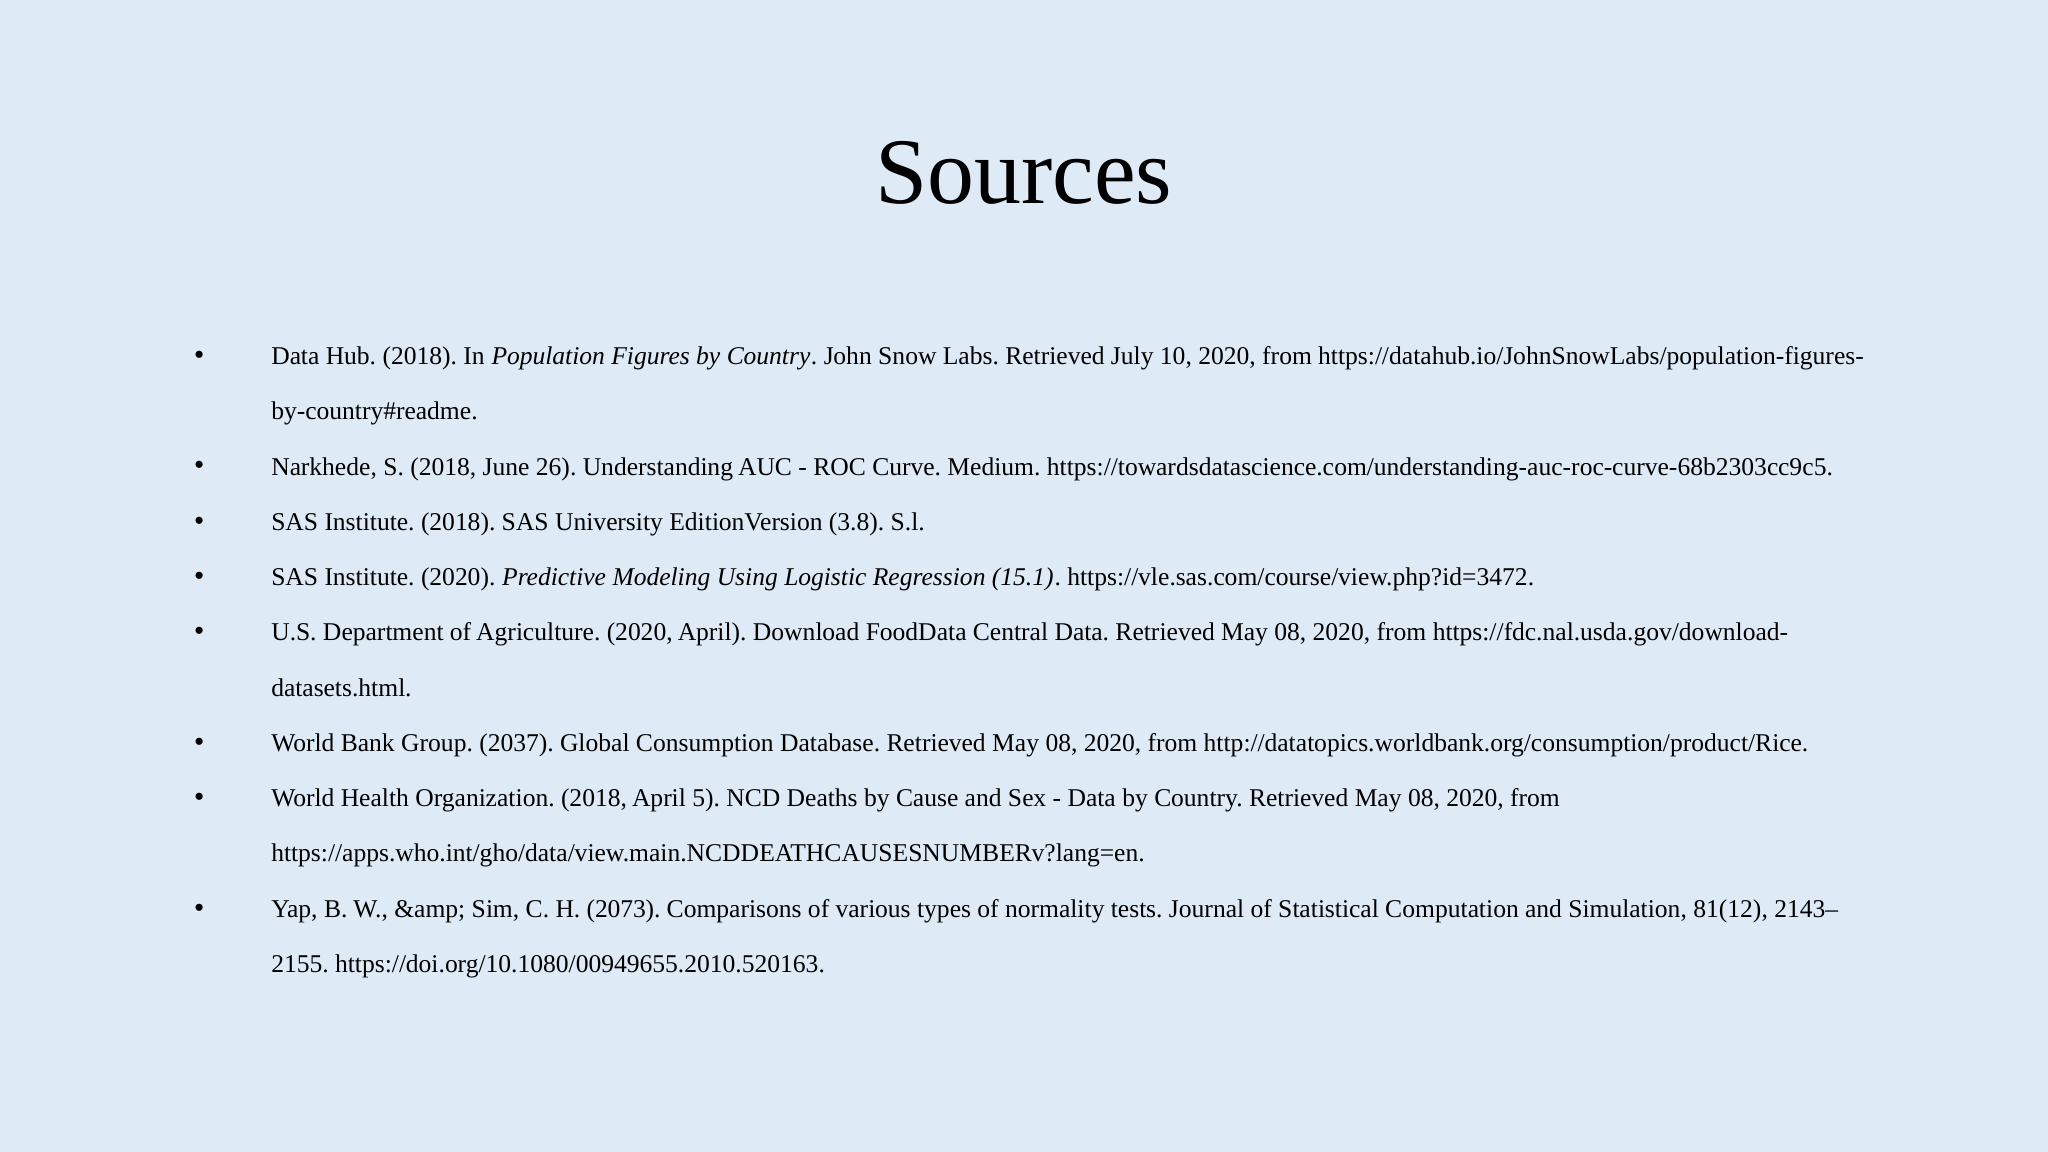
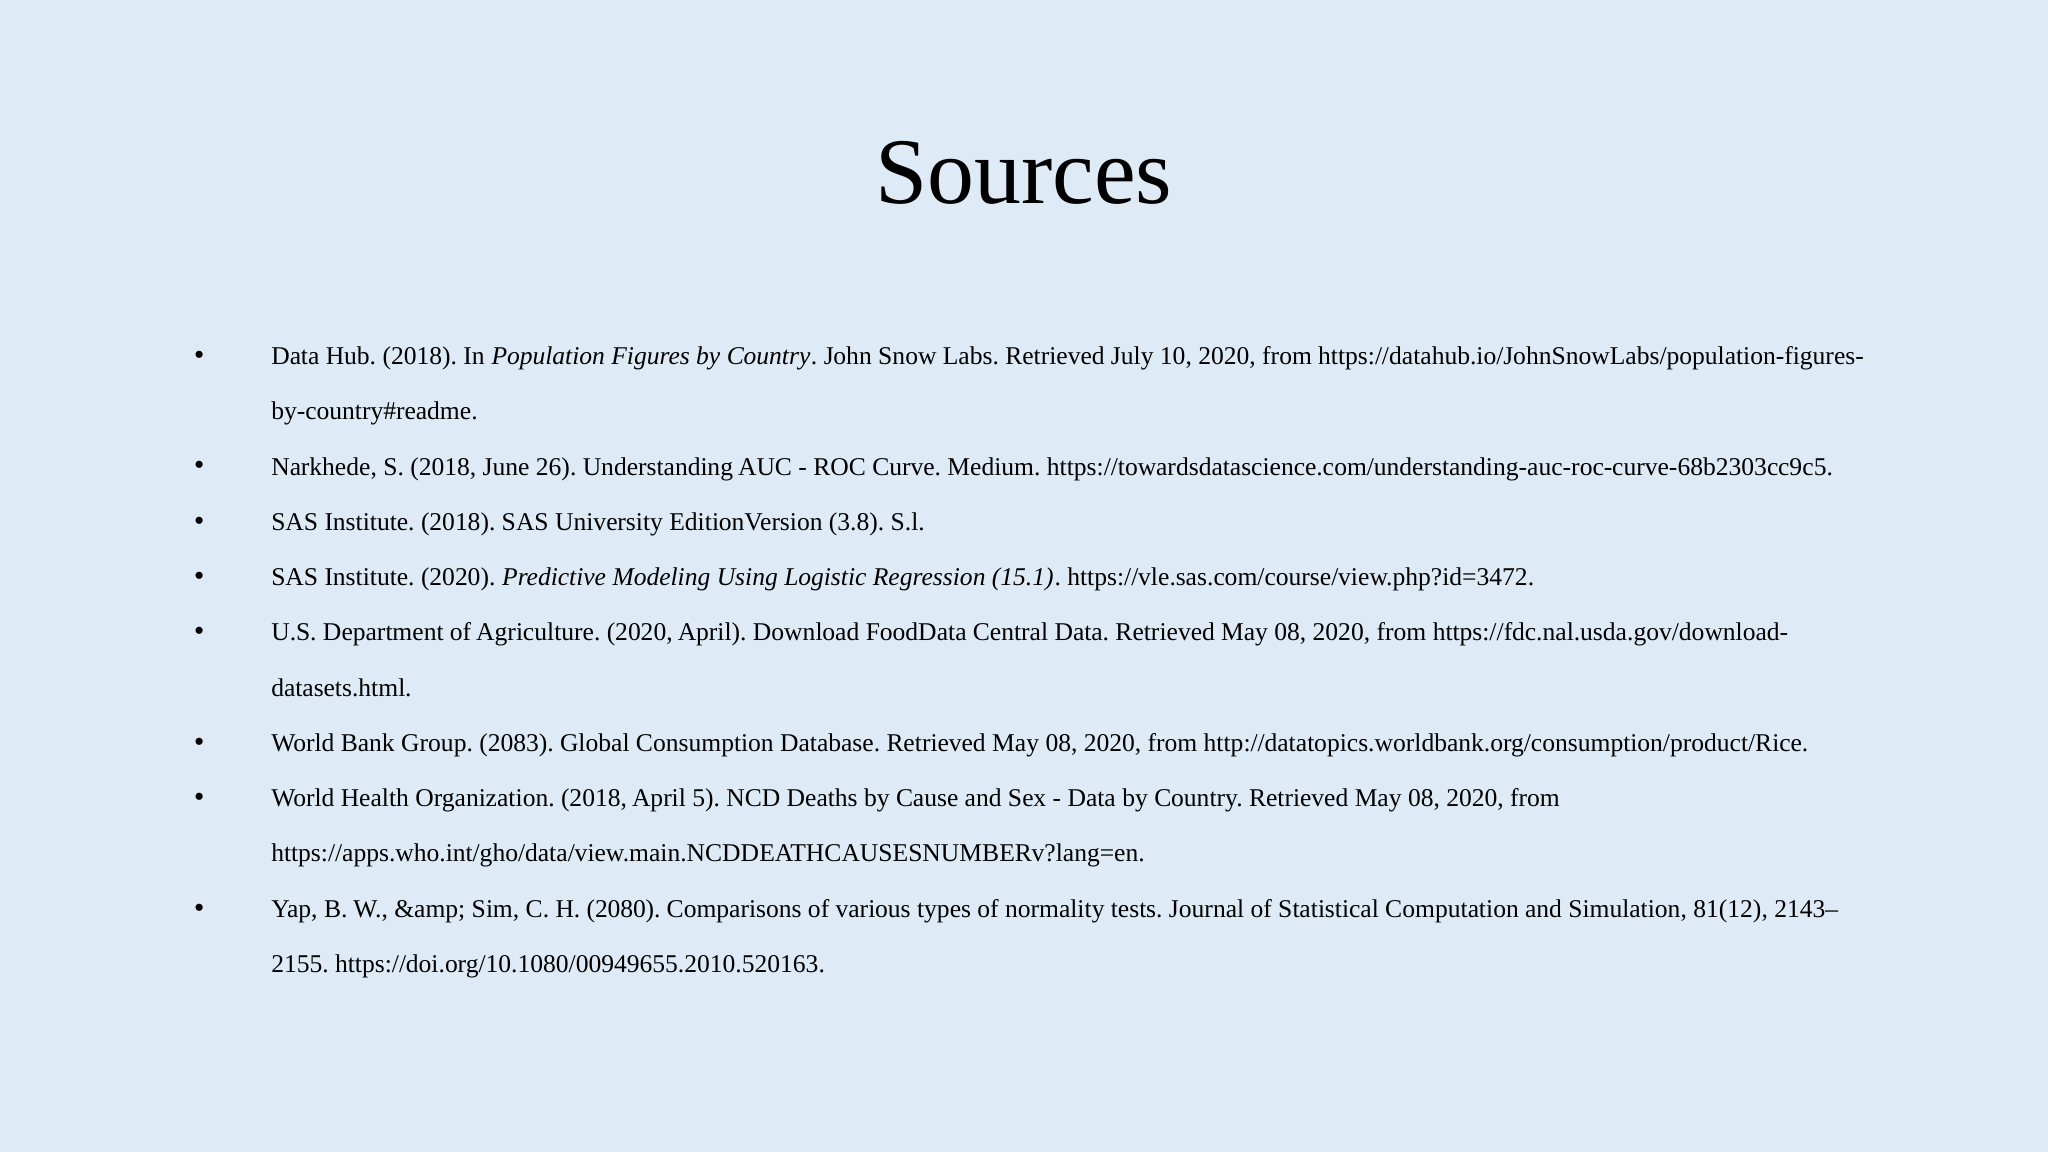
2037: 2037 -> 2083 (517, 743)
2073: 2073 -> 2080 (624, 909)
